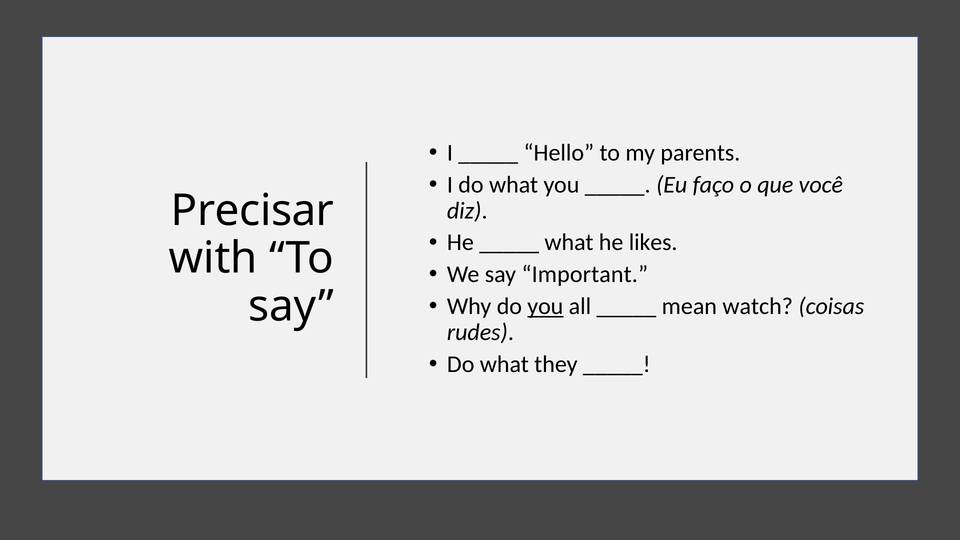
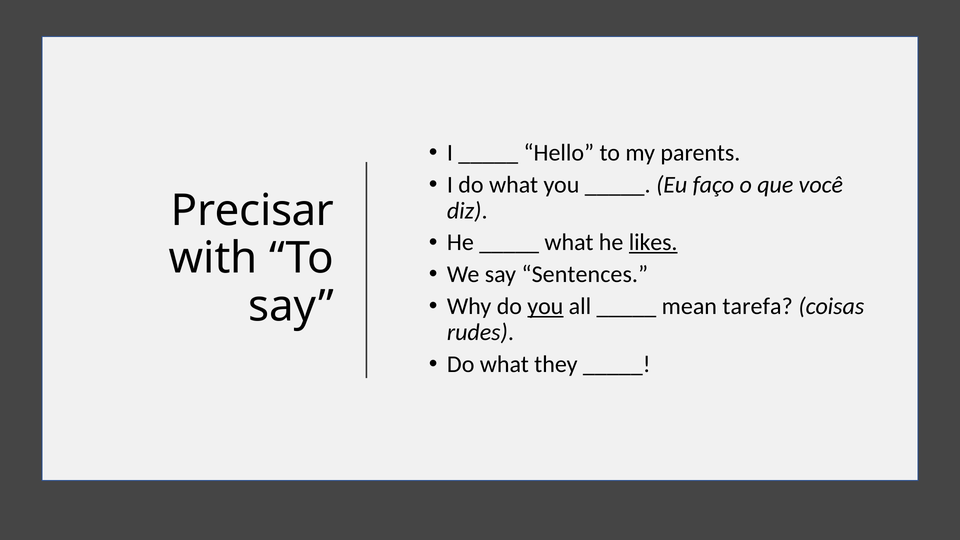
likes underline: none -> present (653, 243)
Important: Important -> Sentences (585, 274)
watch: watch -> tarefa (758, 306)
